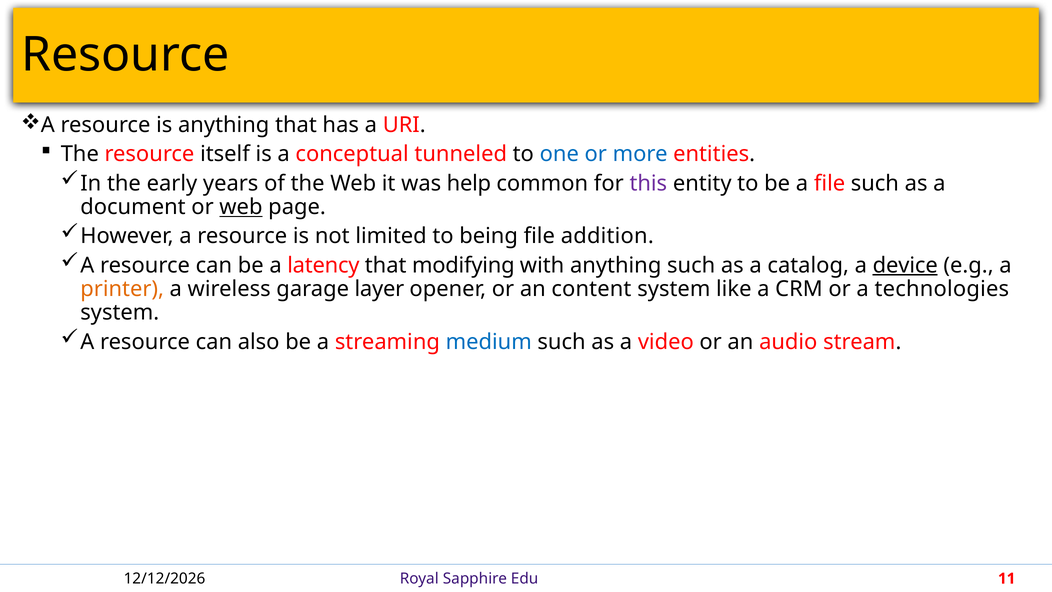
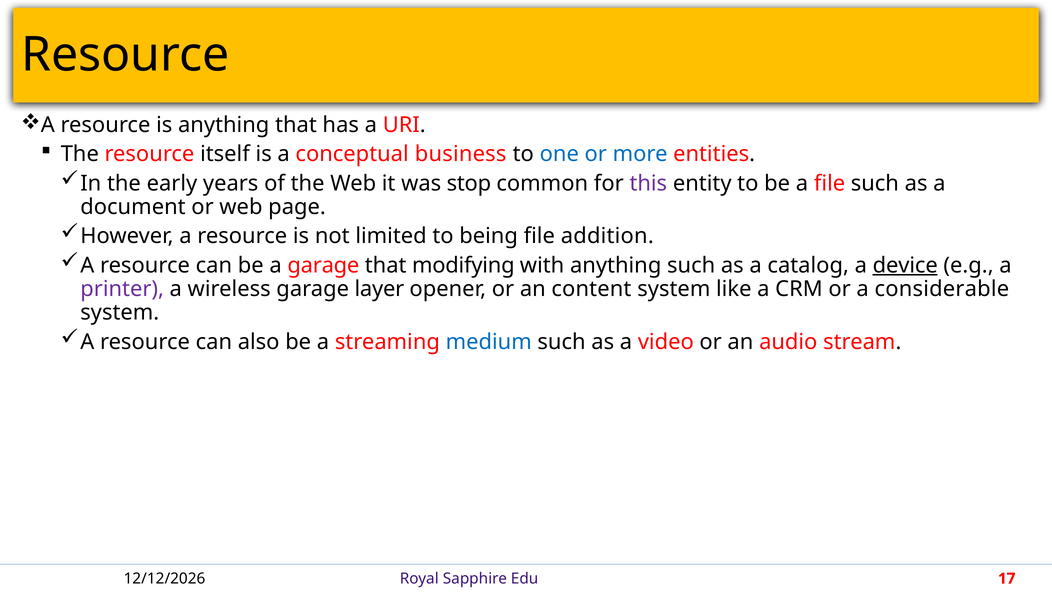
tunneled: tunneled -> business (461, 154)
help: help -> stop (469, 183)
web underline: present -> none (241, 207)
a latency: latency -> garage (323, 265)
printer colour: orange -> purple (122, 289)
technologies: technologies -> considerable (942, 289)
11: 11 -> 17 (1007, 578)
